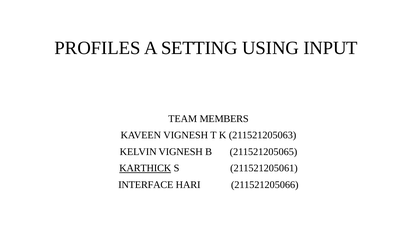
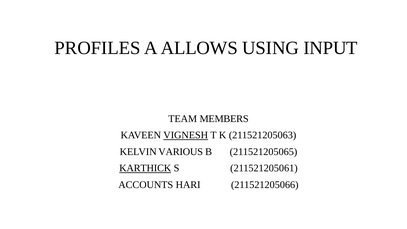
SETTING: SETTING -> ALLOWS (199, 48)
VIGNESH underline: none -> present (186, 135)
KELVIN VIGNESH: VIGNESH -> VARIOUS (181, 152)
INTERFACE: INTERFACE -> ACCOUNTS (146, 185)
